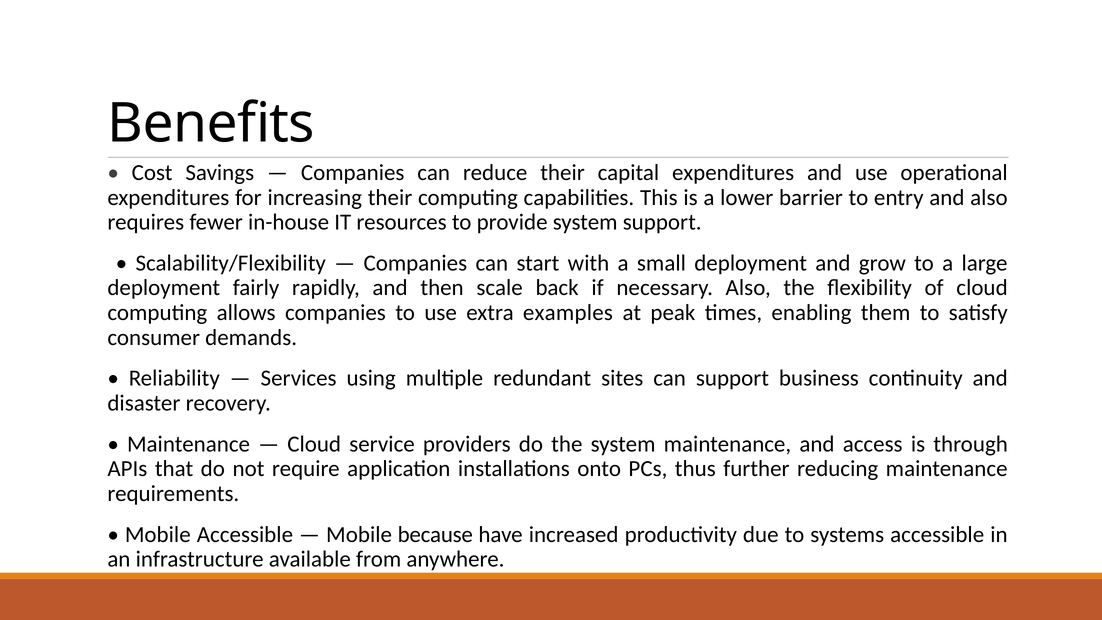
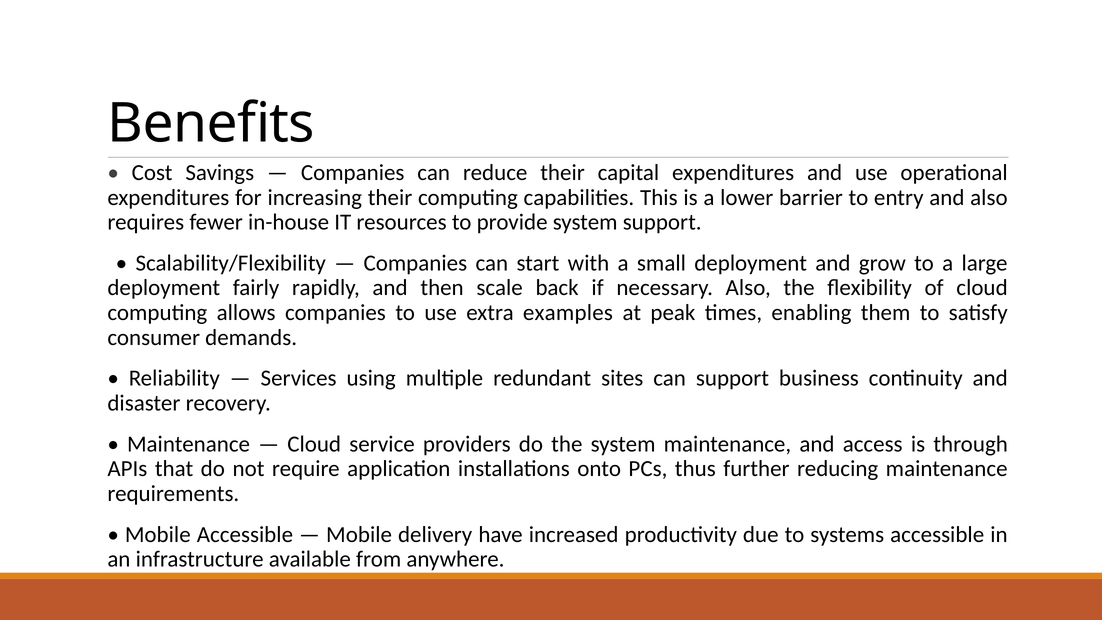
because: because -> delivery (435, 534)
